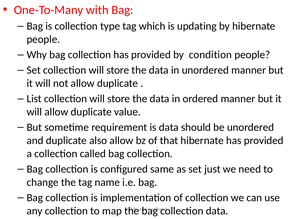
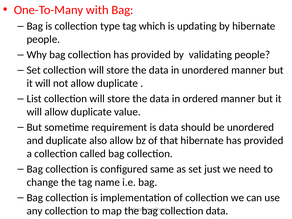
condition: condition -> validating (210, 55)
